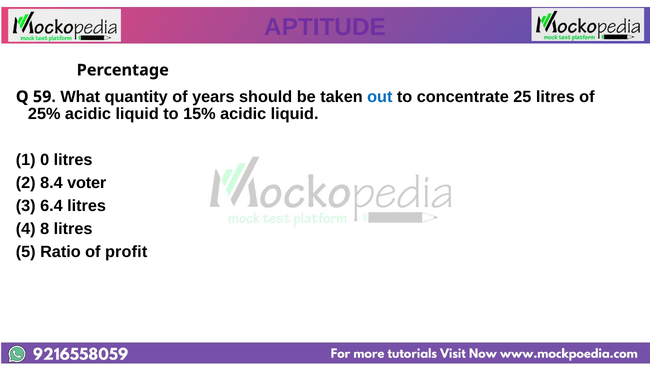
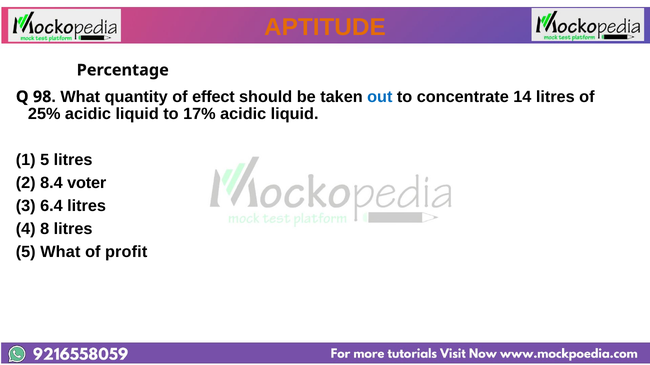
APTITUDE colour: purple -> orange (325, 27)
59: 59 -> 98 (42, 97)
years: years -> effect (213, 97)
25: 25 -> 14 (522, 97)
15%: 15% -> 17% (199, 114)
0: 0 -> 5 (45, 160)
5 Ratio: Ratio -> What (60, 252)
